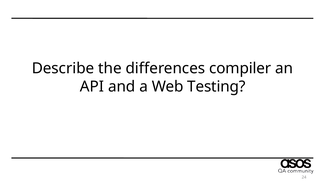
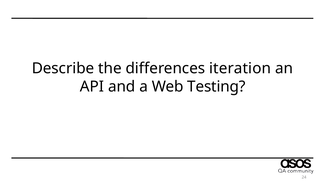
compiler: compiler -> iteration (240, 68)
